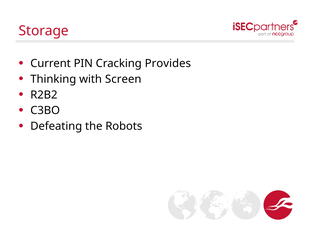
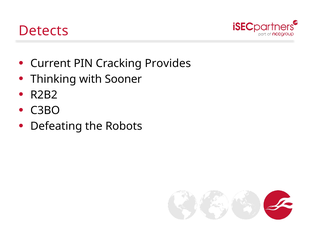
Storage: Storage -> Detects (44, 31)
Screen: Screen -> Sooner (123, 79)
